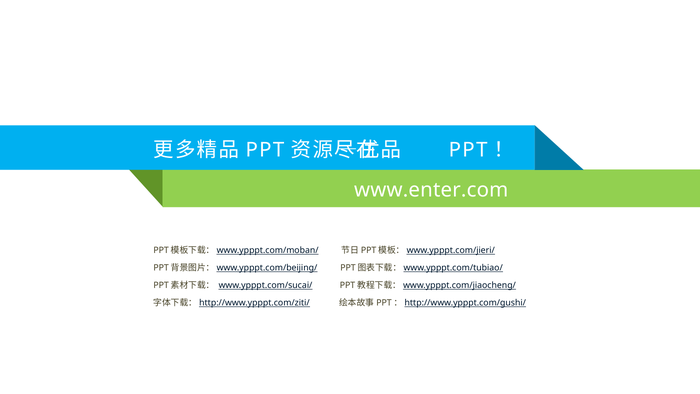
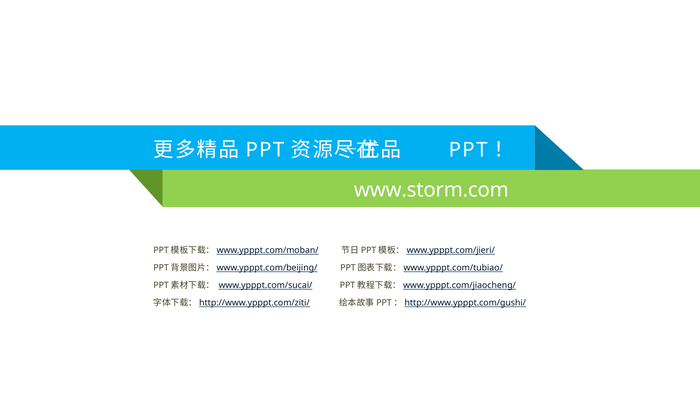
www.enter.com: www.enter.com -> www.storm.com (431, 190)
